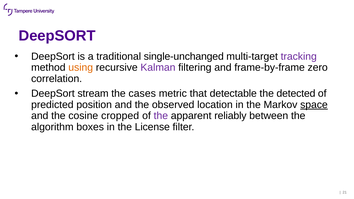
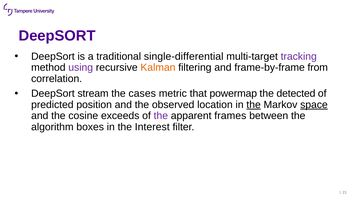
single-unchanged: single-unchanged -> single-differential (184, 56)
using colour: orange -> purple (81, 68)
Kalman colour: purple -> orange (158, 68)
zero: zero -> from (318, 68)
detectable: detectable -> powermap (233, 94)
the underline: none -> present (254, 105)
cropped: cropped -> exceeds (120, 116)
reliably: reliably -> frames (230, 116)
License: License -> Interest (152, 127)
